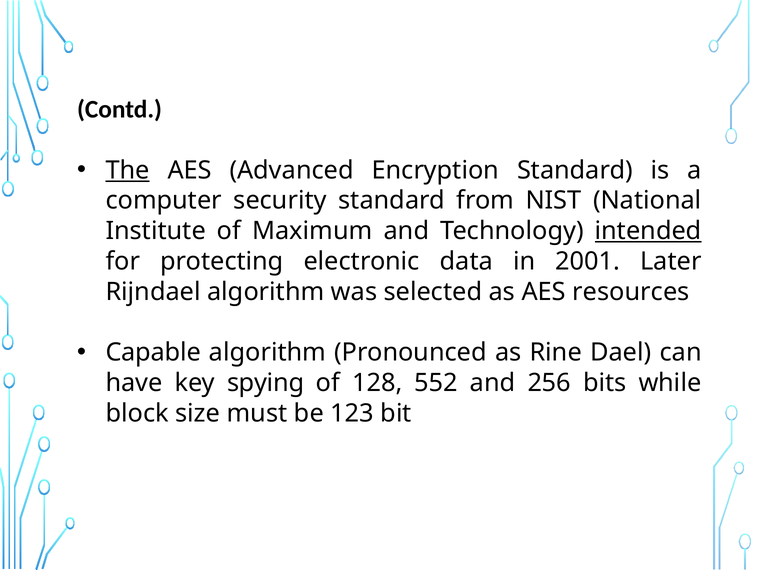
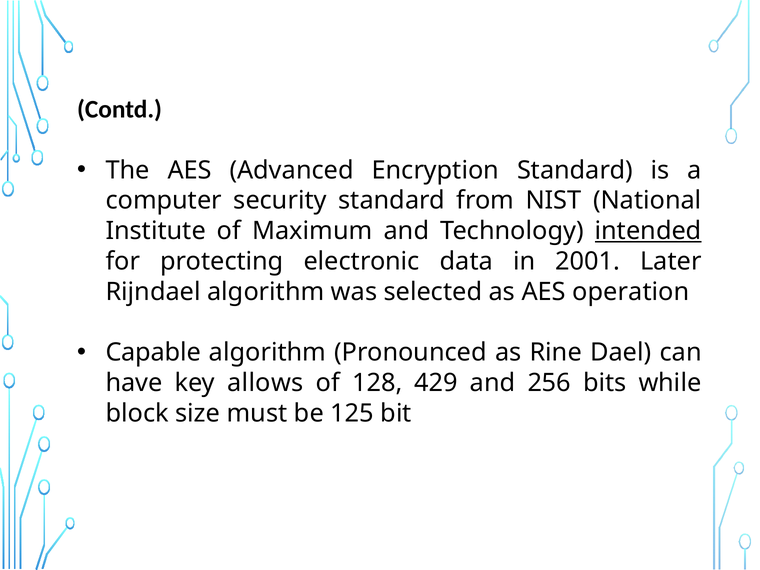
The underline: present -> none (128, 170)
resources: resources -> operation (631, 292)
spying: spying -> allows (265, 383)
552: 552 -> 429 (436, 383)
123: 123 -> 125 (352, 413)
